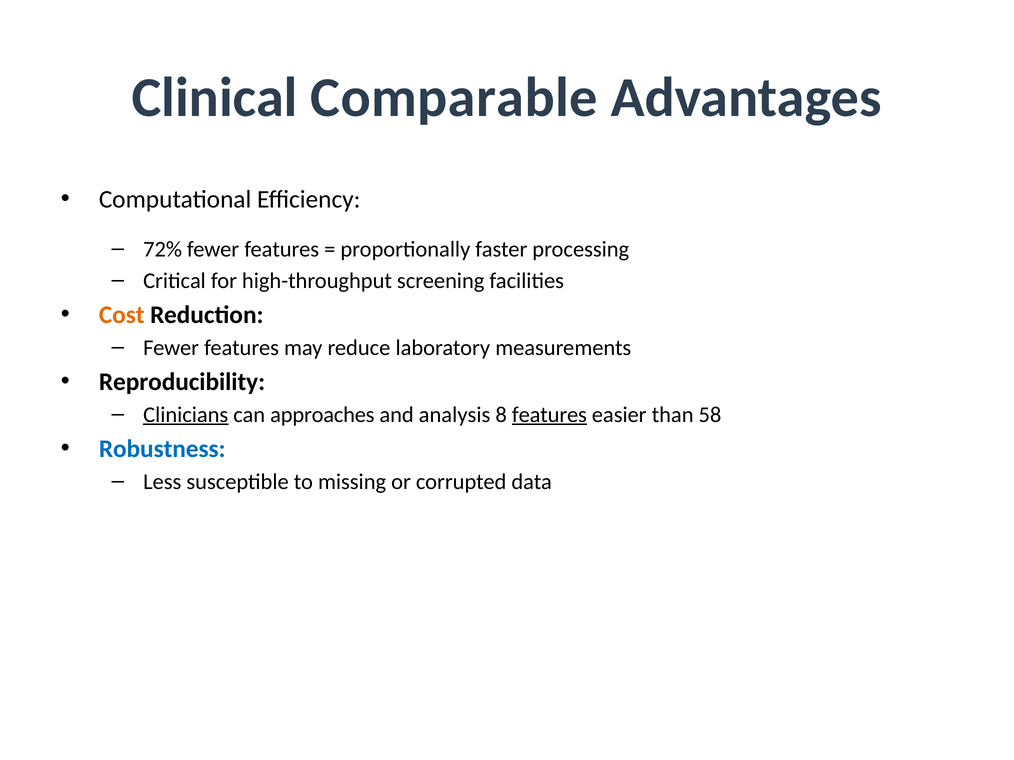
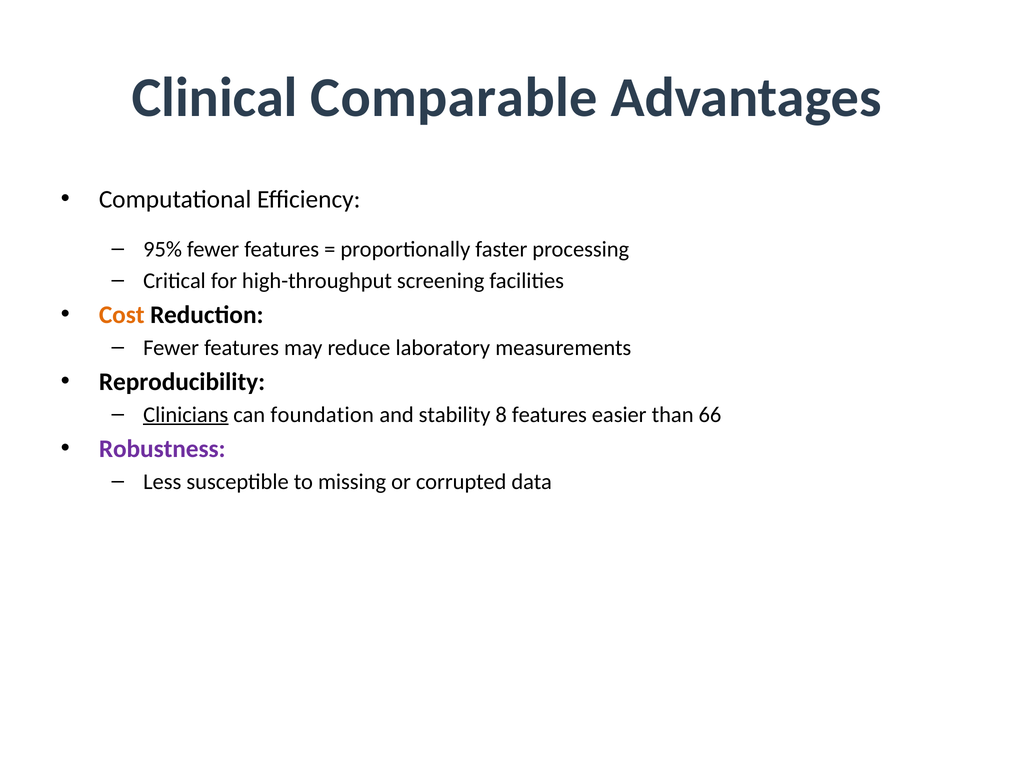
72%: 72% -> 95% (163, 249)
approaches: approaches -> foundation (322, 415)
analysis: analysis -> stability (455, 415)
features underline: present -> none (549, 415)
58: 58 -> 66 (710, 415)
Robustness colour: blue -> purple (162, 449)
